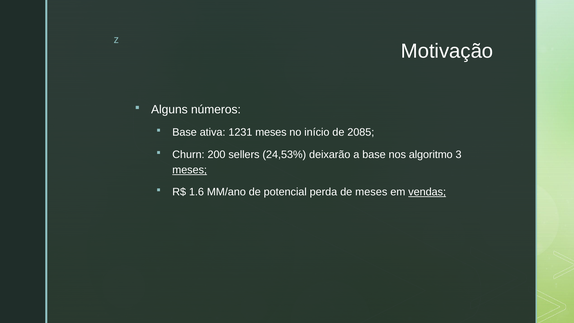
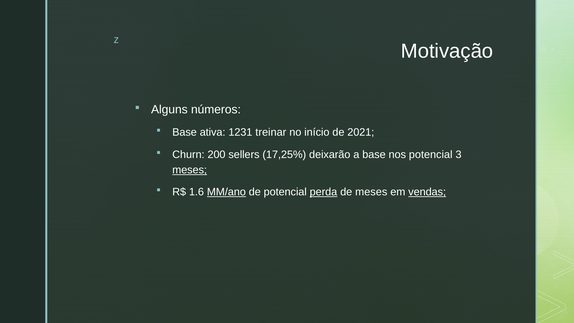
1231 meses: meses -> treinar (271, 132)
2085: 2085 -> 2021 (361, 132)
24,53%: 24,53% -> 17,25% (284, 154)
nos algoritmo: algoritmo -> potencial (431, 154)
MM/ano underline: none -> present (226, 192)
perda underline: none -> present (323, 192)
